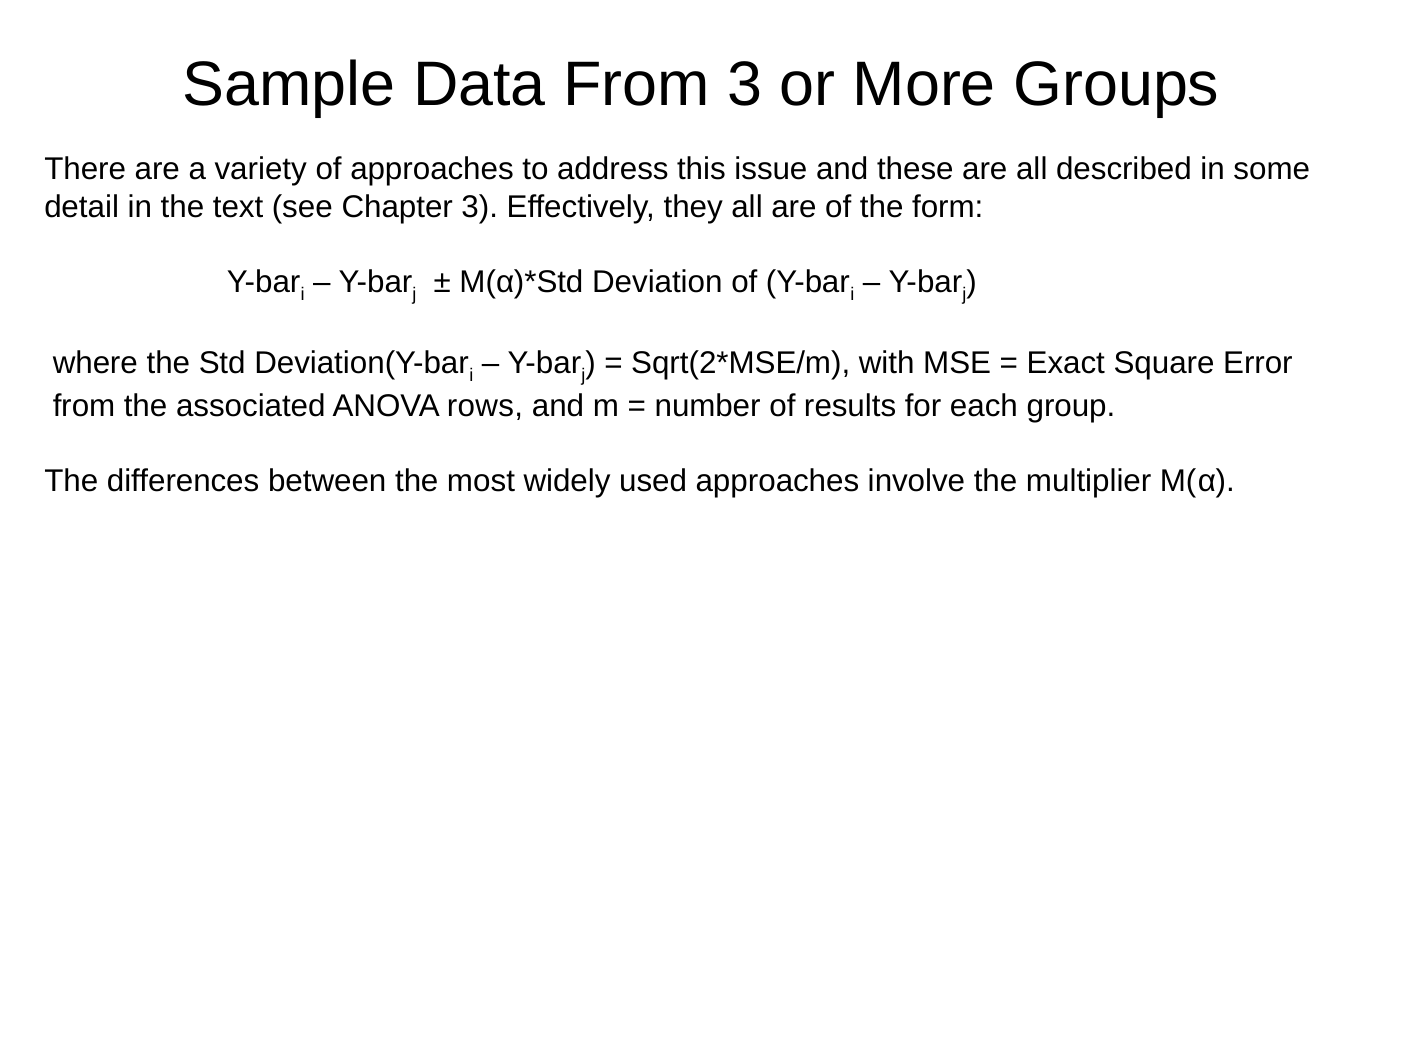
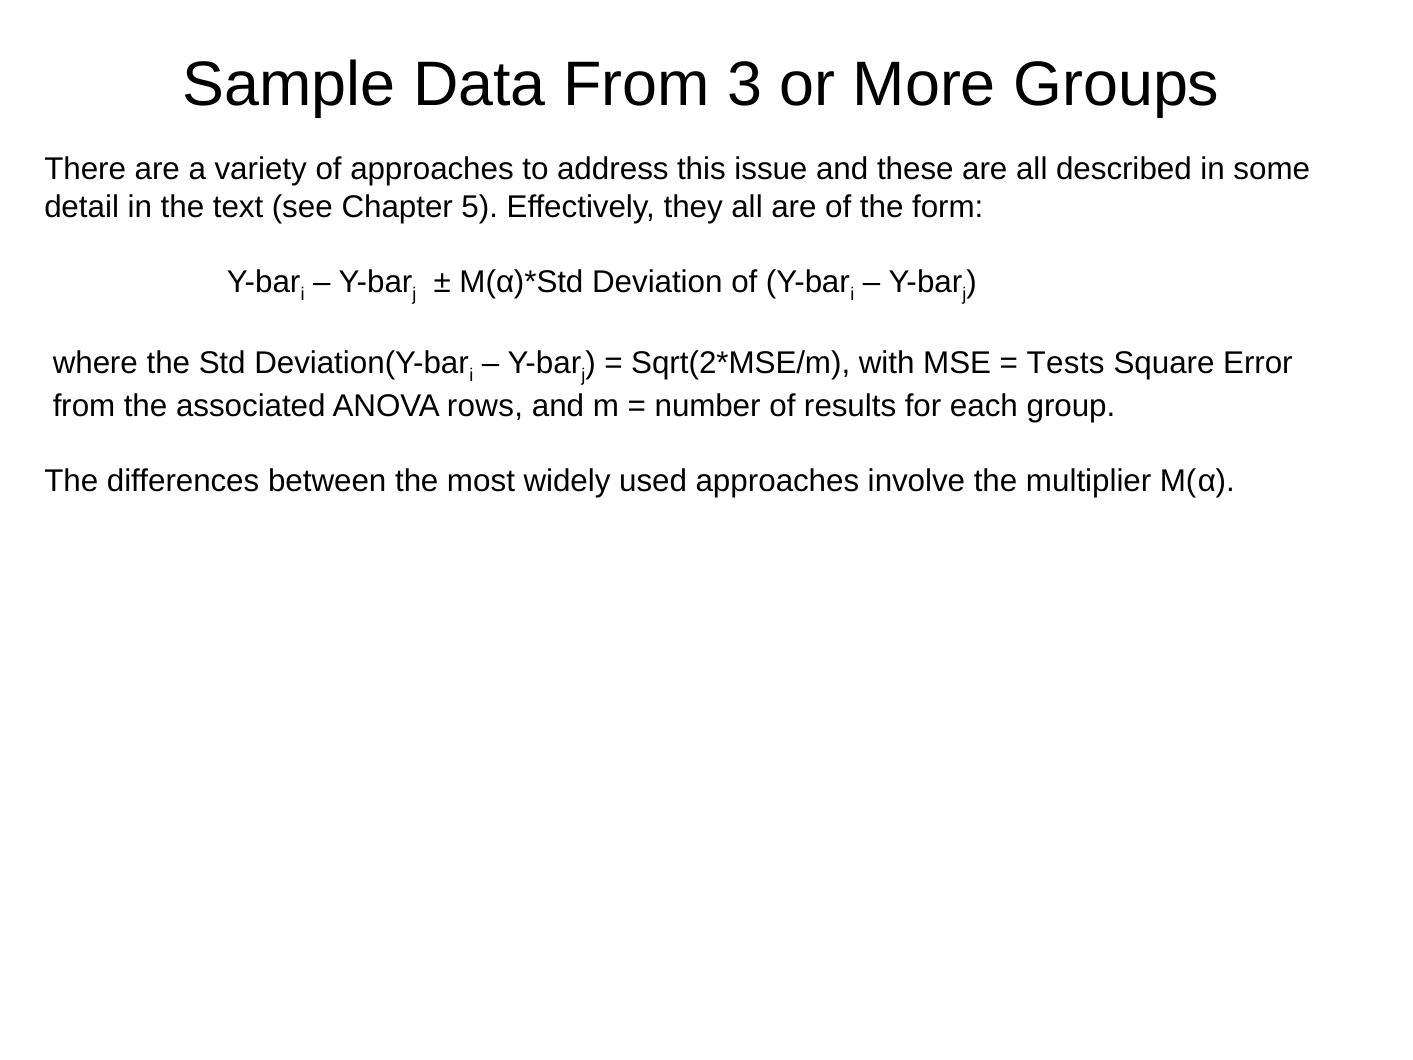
Chapter 3: 3 -> 5 (480, 207)
Exact: Exact -> Tests (1066, 363)
